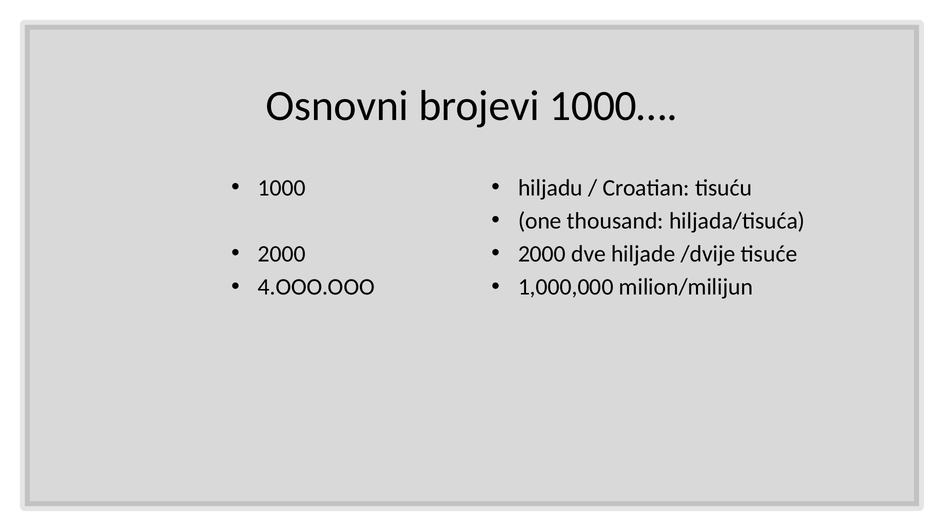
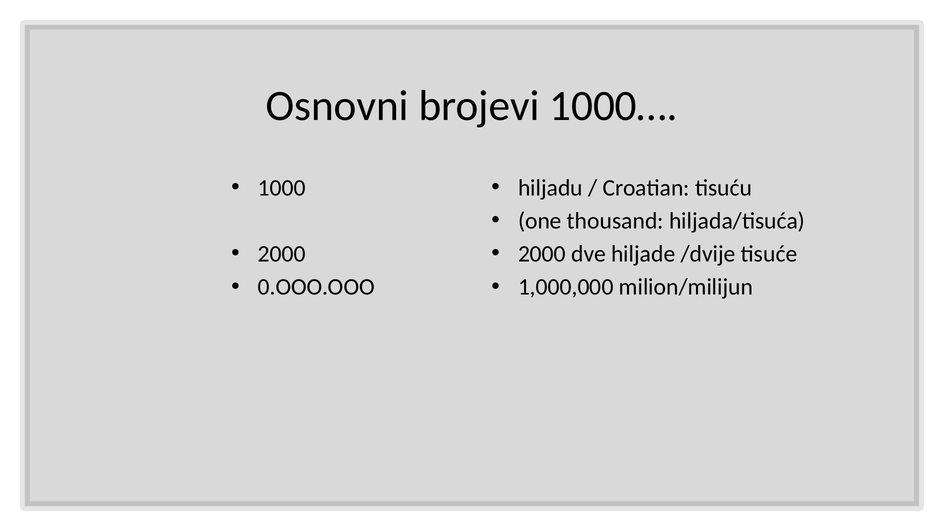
4.OOO.OOO: 4.OOO.OOO -> 0.OOO.OOO (316, 287)
